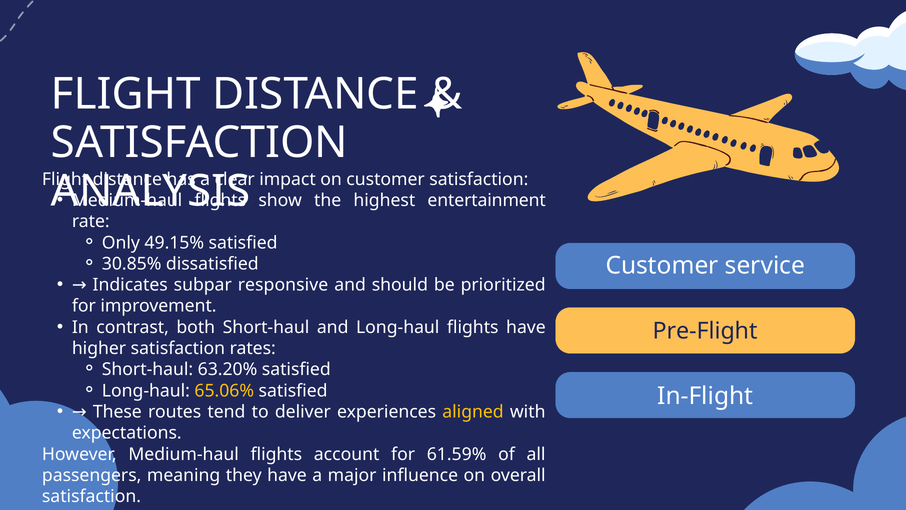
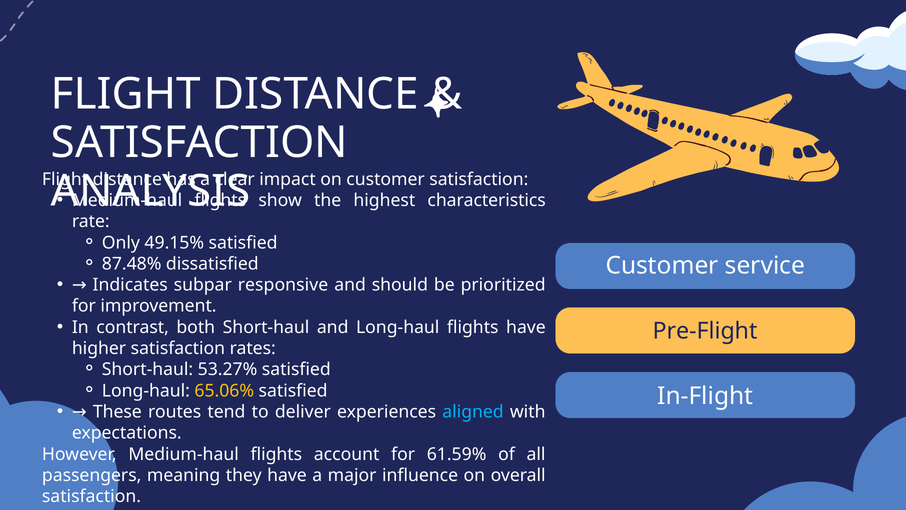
entertainment: entertainment -> characteristics (487, 200)
30.85%: 30.85% -> 87.48% (132, 264)
63.20%: 63.20% -> 53.27% (228, 369)
aligned colour: yellow -> light blue (473, 412)
